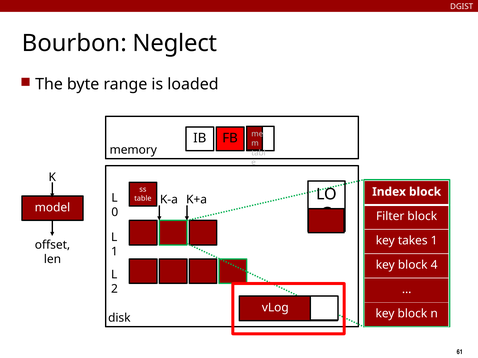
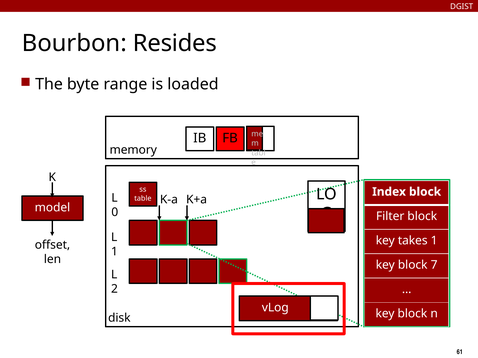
Neglect: Neglect -> Resides (175, 43)
4: 4 -> 7 (434, 265)
